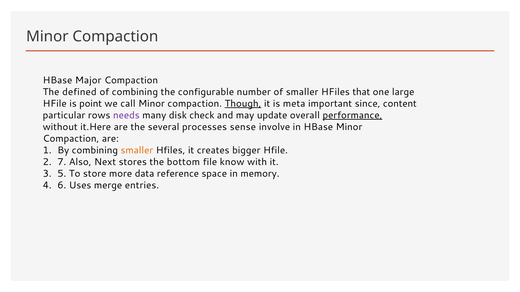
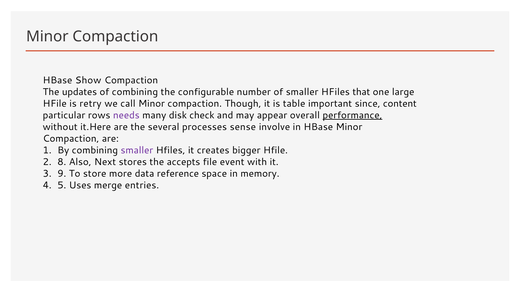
Major: Major -> Show (88, 80)
defined: defined -> updates (79, 92)
point: point -> retry (90, 104)
Though underline: present -> none (243, 104)
meta: meta -> table (294, 104)
update: update -> appear (272, 115)
smaller colour: orange -> purple (137, 150)
7: 7 -> 8 (62, 162)
bottom: bottom -> accepts (183, 162)
know: know -> event (232, 162)
5: 5 -> 9 (62, 174)
6: 6 -> 5 (62, 186)
